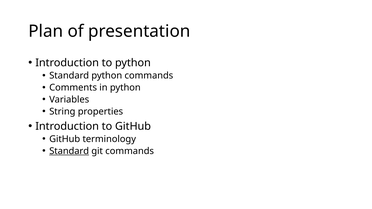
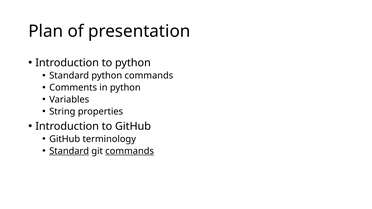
commands underline: none -> present (130, 151)
